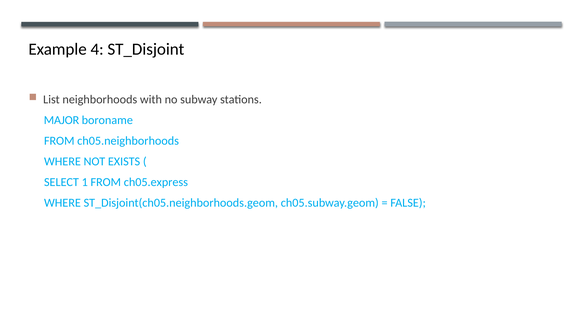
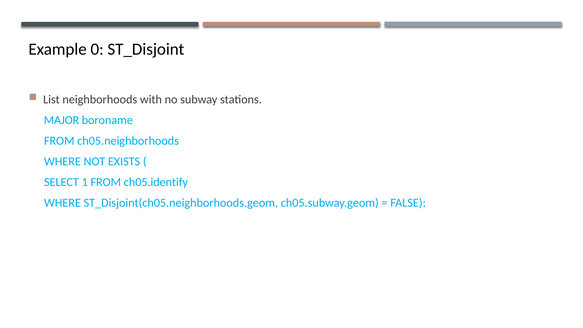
4: 4 -> 0 (97, 49)
ch05.express: ch05.express -> ch05.identify (156, 182)
